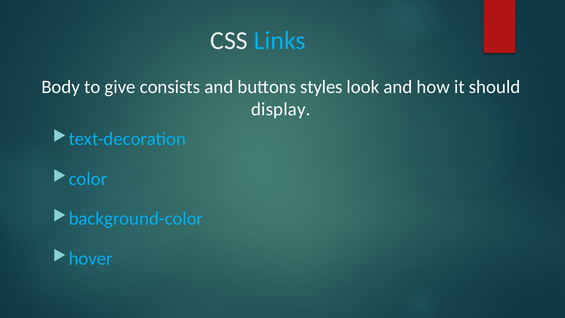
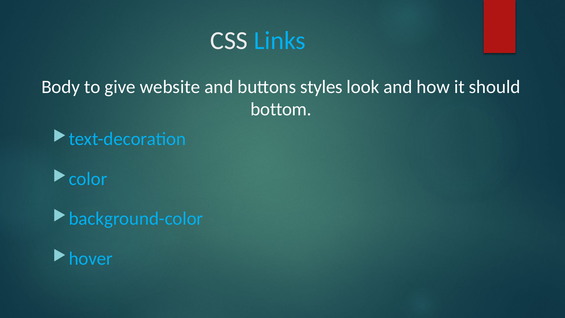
consists: consists -> website (170, 87)
display: display -> bottom (281, 109)
